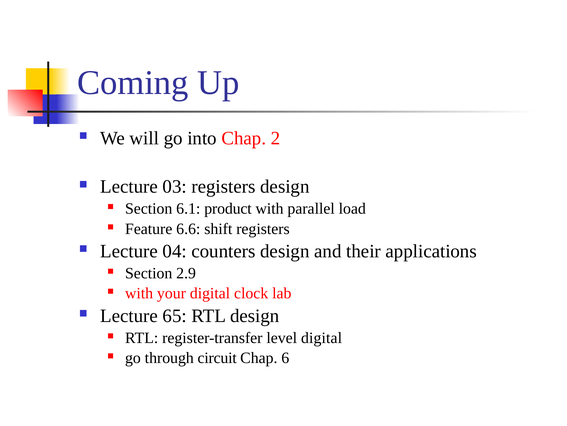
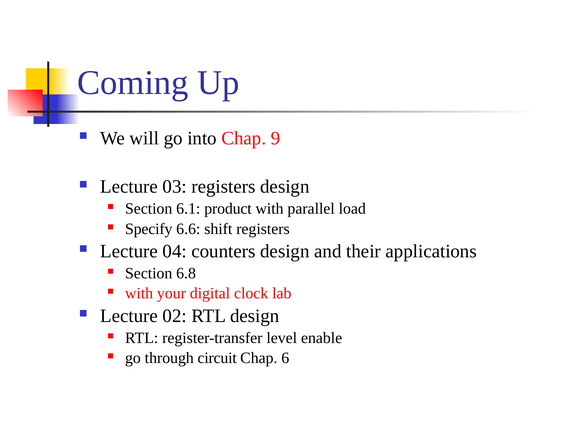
2: 2 -> 9 (276, 138)
Feature: Feature -> Specify (149, 228)
2.9: 2.9 -> 6.8 (186, 273)
65: 65 -> 02 (175, 315)
level digital: digital -> enable (322, 337)
